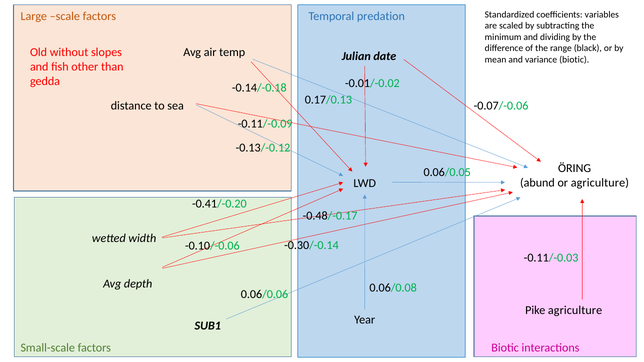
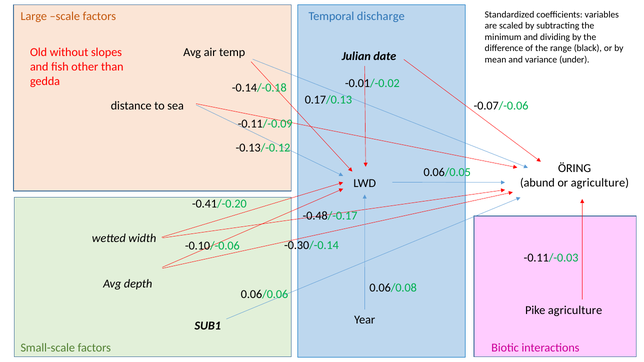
predation: predation -> discharge (381, 16)
variance biotic: biotic -> under (574, 60)
